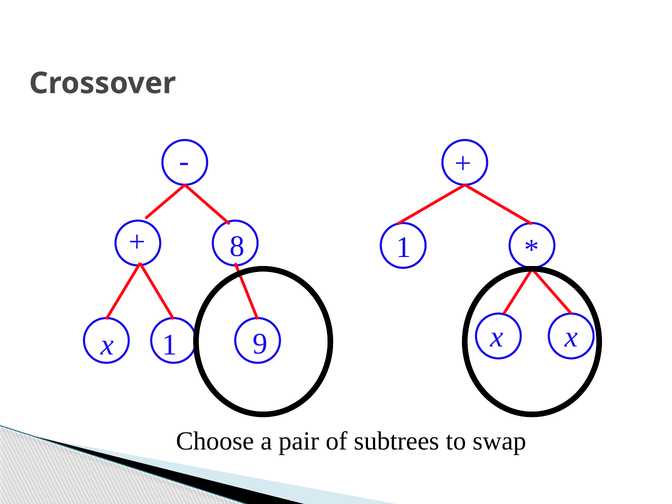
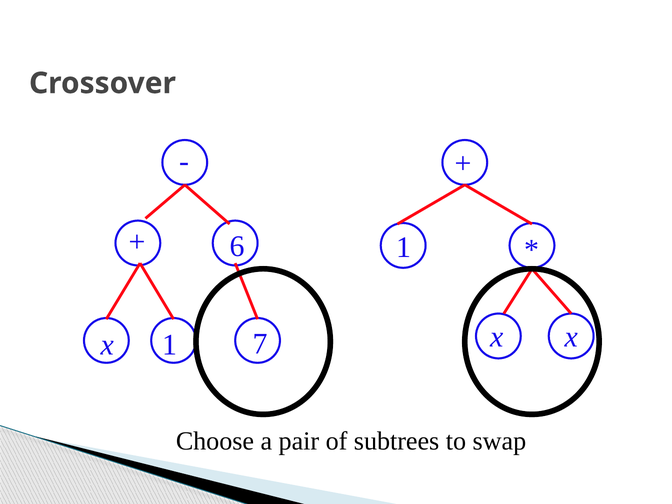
8: 8 -> 6 (237, 246)
9: 9 -> 7 (260, 344)
